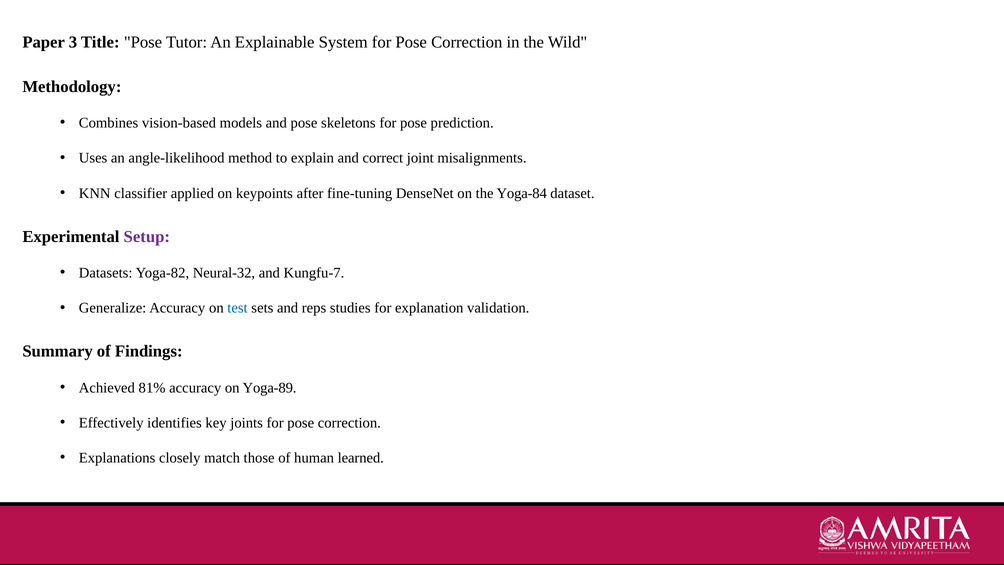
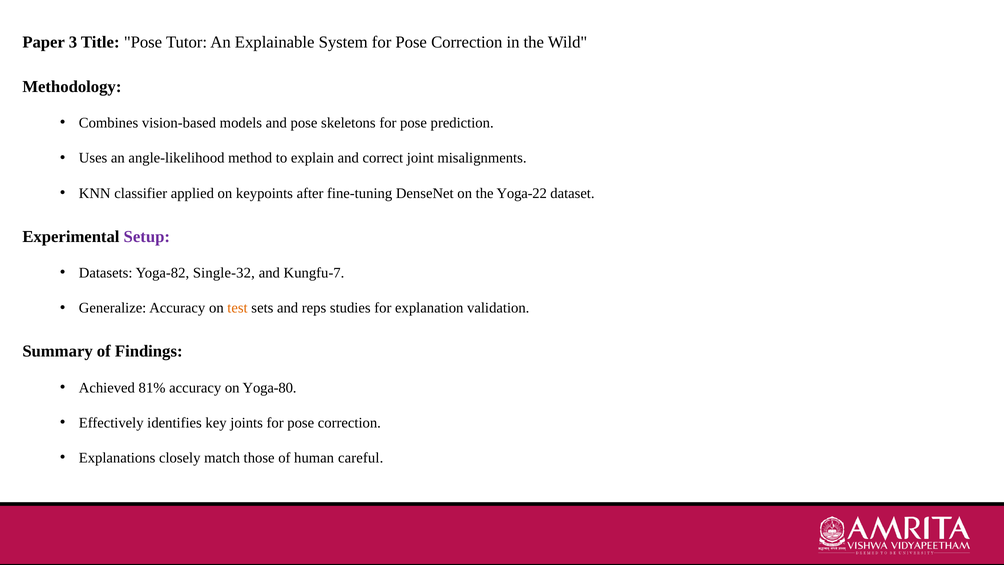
Yoga-84: Yoga-84 -> Yoga-22 (522, 193)
Neural-32: Neural-32 -> Single-32 (224, 273)
test colour: blue -> orange (237, 308)
Yoga-89: Yoga-89 -> Yoga-80 (270, 387)
learned: learned -> careful (361, 458)
